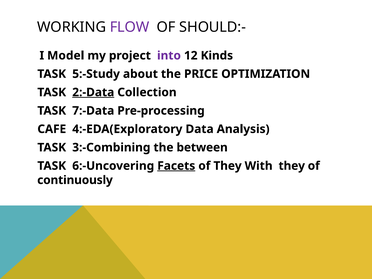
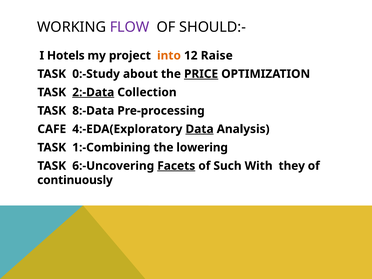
Model: Model -> Hotels (66, 56)
into colour: purple -> orange (169, 56)
Kinds: Kinds -> Raise (217, 56)
5:-Study: 5:-Study -> 0:-Study (96, 74)
PRICE underline: none -> present (201, 74)
7:-Data: 7:-Data -> 8:-Data (93, 111)
Data underline: none -> present (200, 129)
3:-Combining: 3:-Combining -> 1:-Combining (111, 147)
between: between -> lowering (202, 147)
of They: They -> Such (228, 166)
